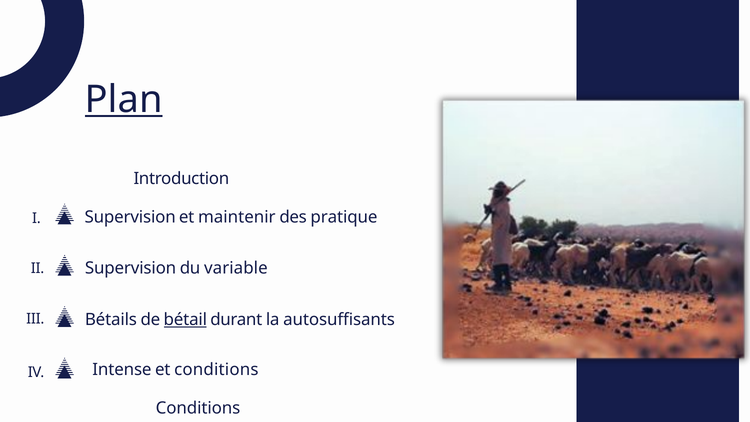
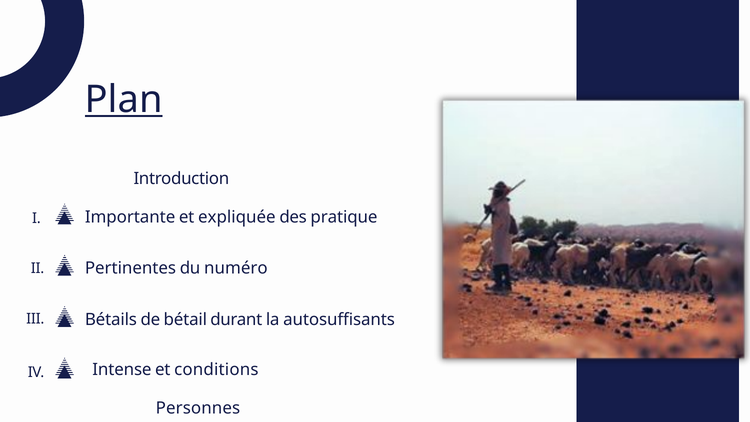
Supervision: Supervision -> Importante (130, 217)
maintenir: maintenir -> expliquée (237, 217)
Supervision: Supervision -> Pertinentes (130, 268)
variable: variable -> numéro (236, 268)
bétail underline: present -> none (185, 320)
Conditions: Conditions -> Personnes (198, 408)
